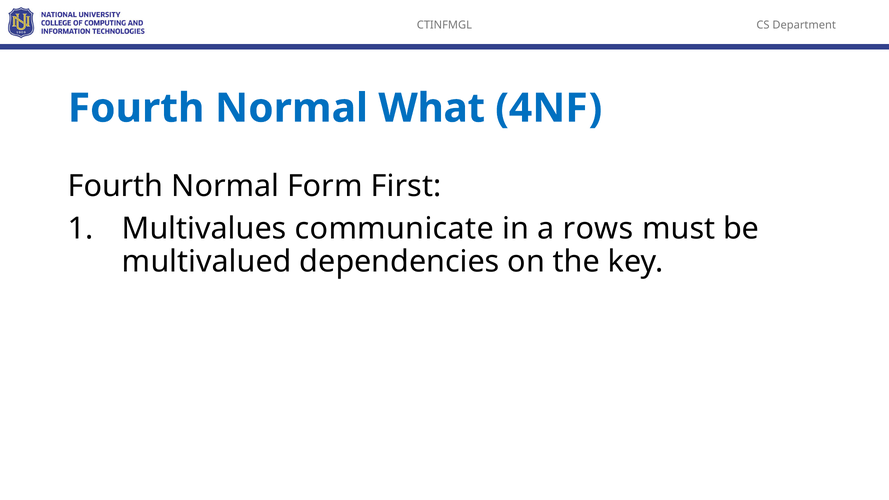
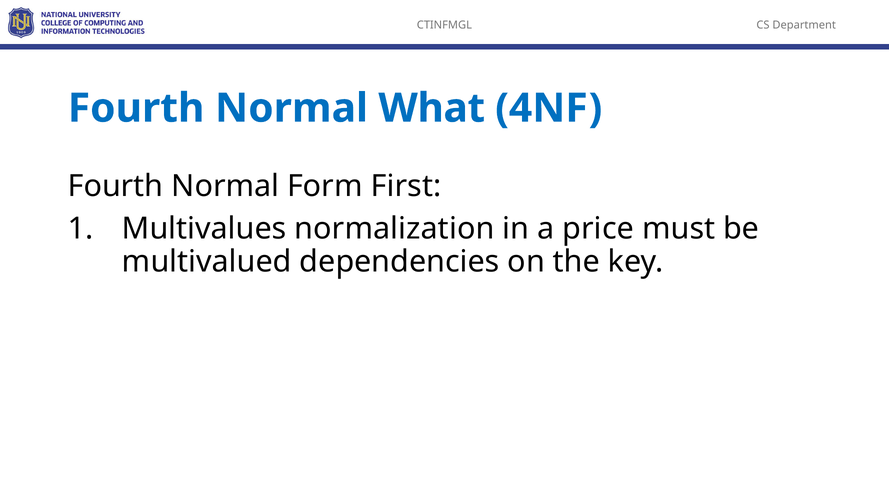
communicate: communicate -> normalization (394, 229)
rows: rows -> price (598, 229)
